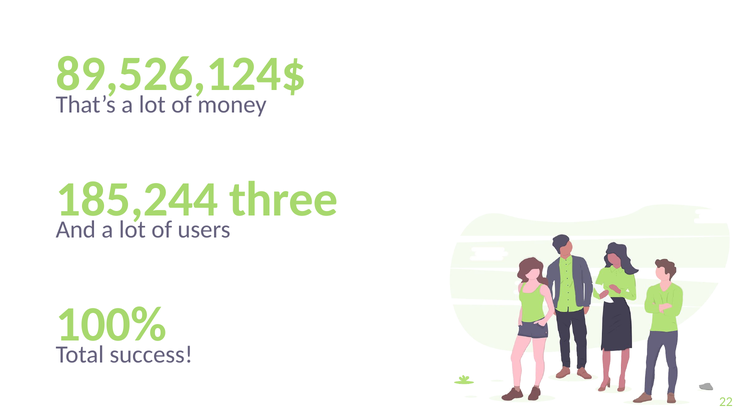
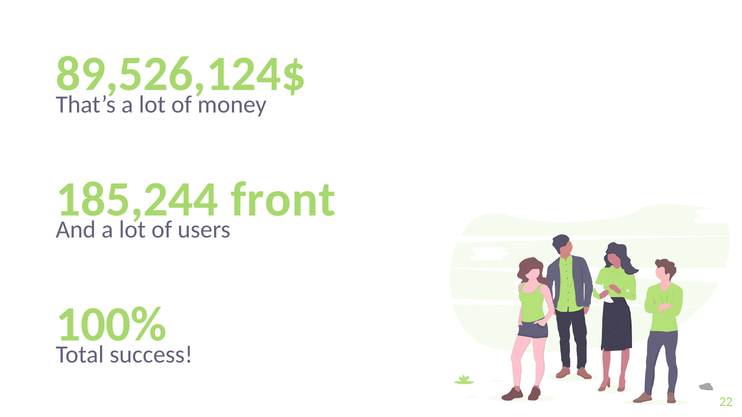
three: three -> front (283, 199)
